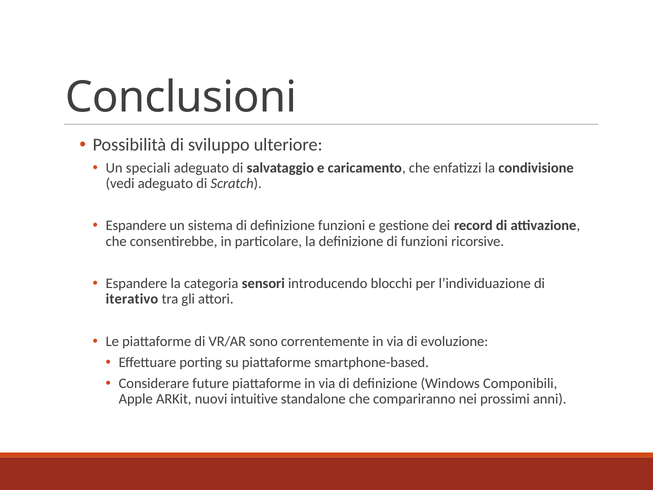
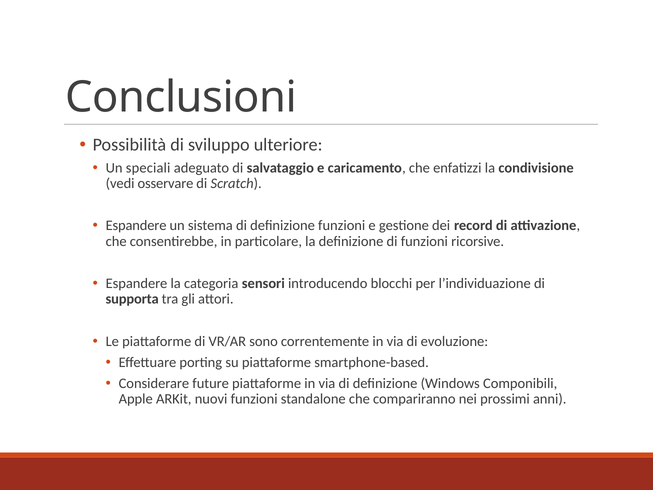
vedi adeguato: adeguato -> osservare (165, 183)
iterativo: iterativo -> supporta (132, 299)
nuovi intuitive: intuitive -> funzioni (254, 399)
